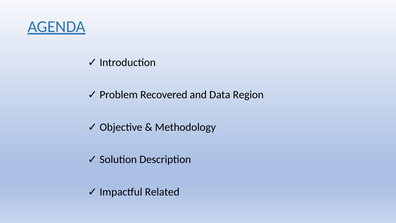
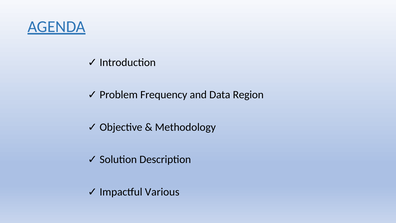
Recovered: Recovered -> Frequency (164, 95)
Related: Related -> Various (162, 192)
